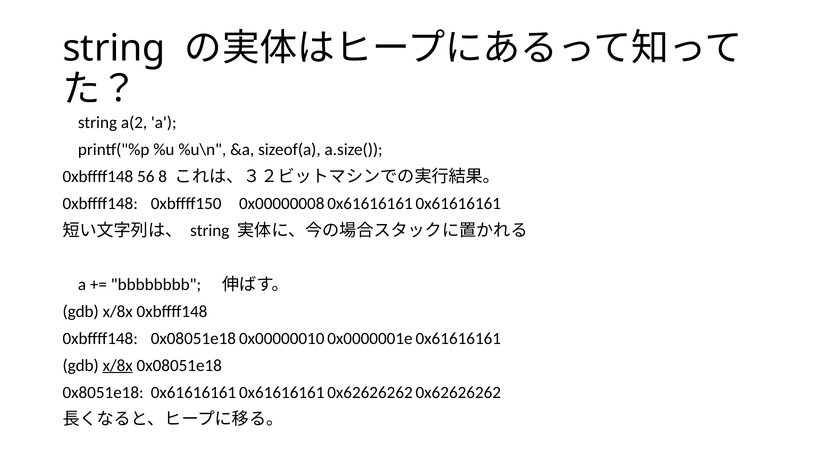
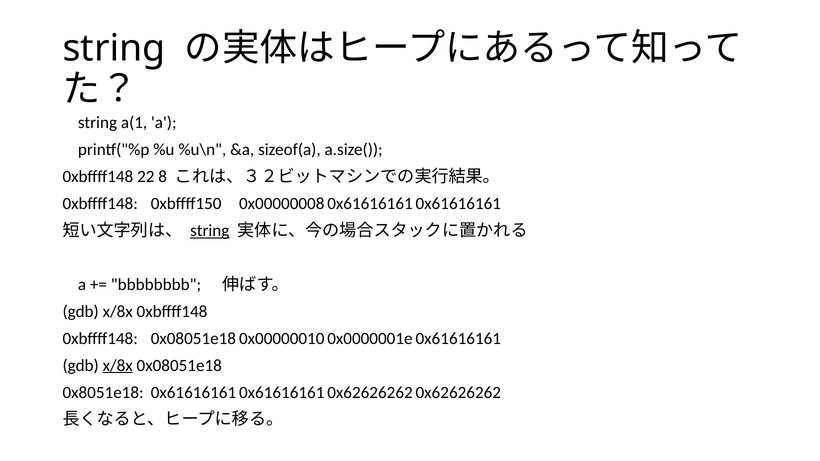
a(2: a(2 -> a(1 (134, 123)
56: 56 -> 22 (146, 177)
string underline: none -> present (210, 231)
